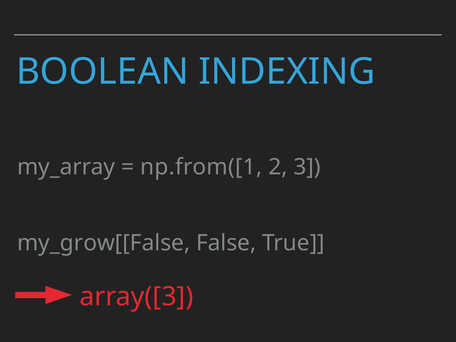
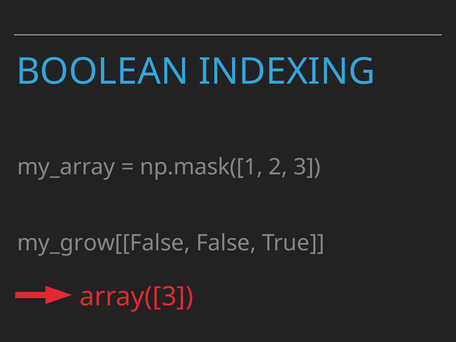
np.from([1: np.from([1 -> np.mask([1 (201, 167)
